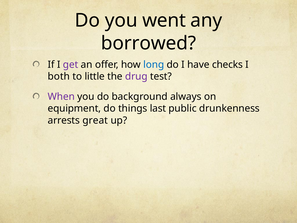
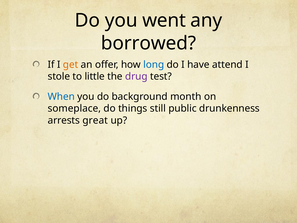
get colour: purple -> orange (71, 64)
checks: checks -> attend (227, 64)
both: both -> stole (59, 76)
When colour: purple -> blue (61, 96)
always: always -> month (186, 96)
equipment: equipment -> someplace (74, 108)
last: last -> still (158, 108)
